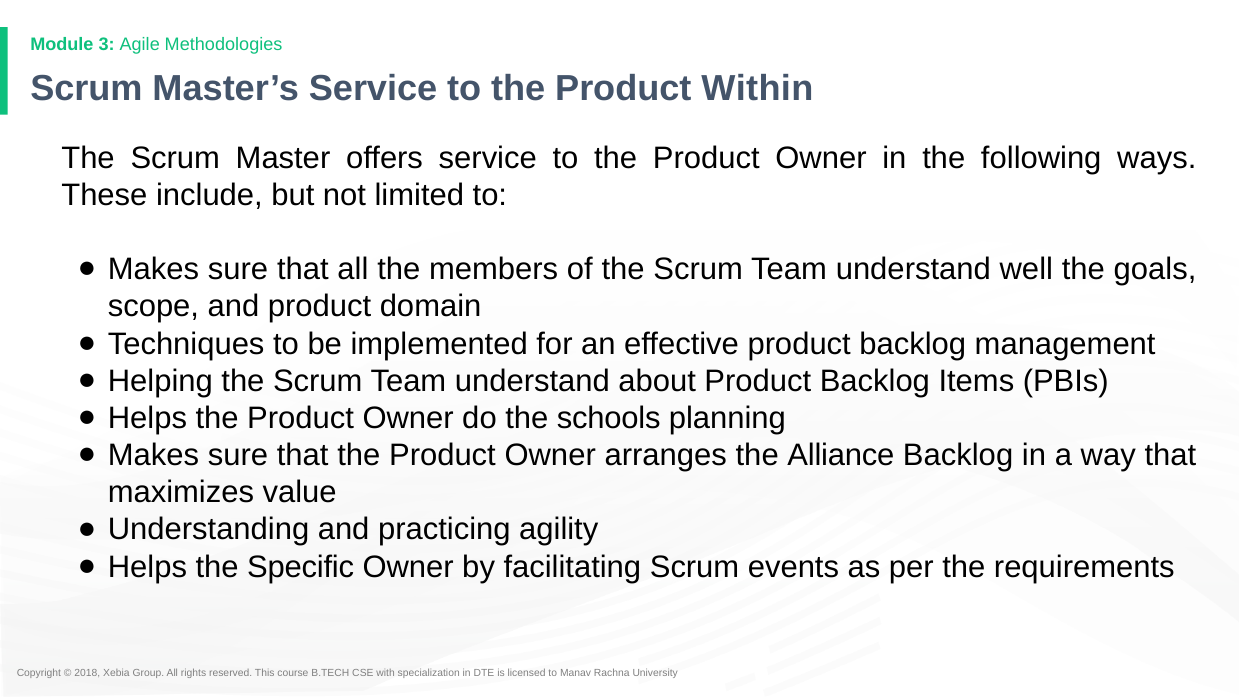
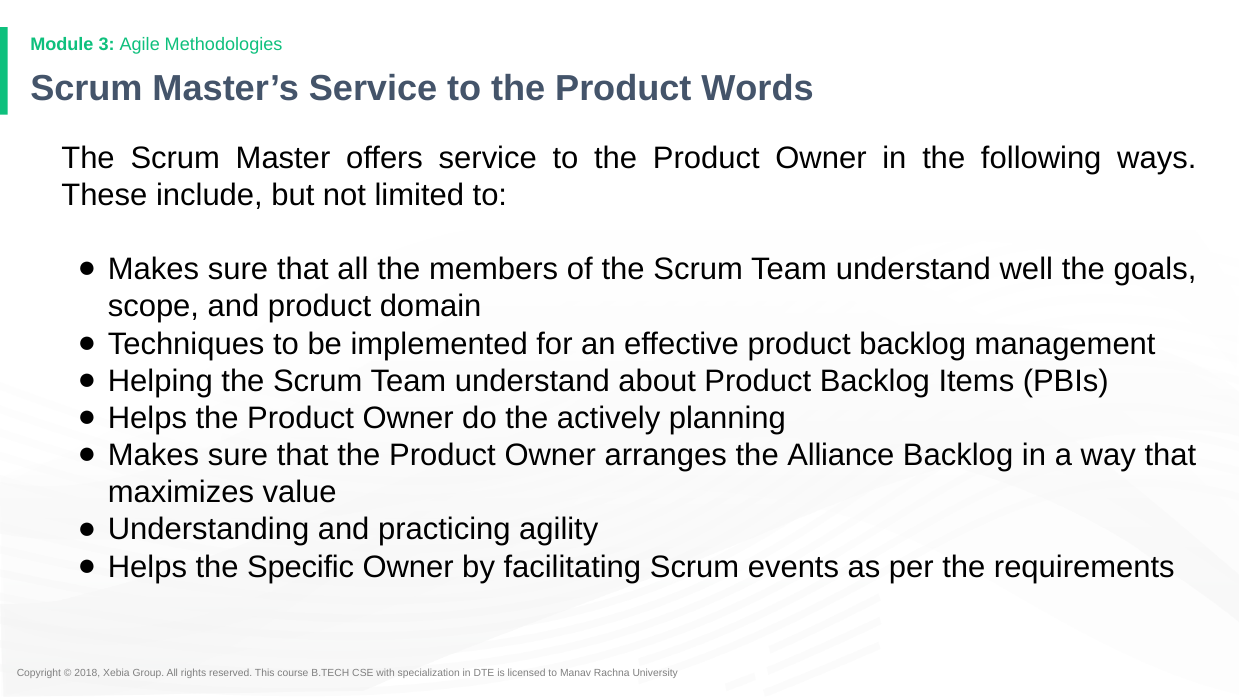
Within: Within -> Words (758, 88)
schools: schools -> actively (609, 418)
